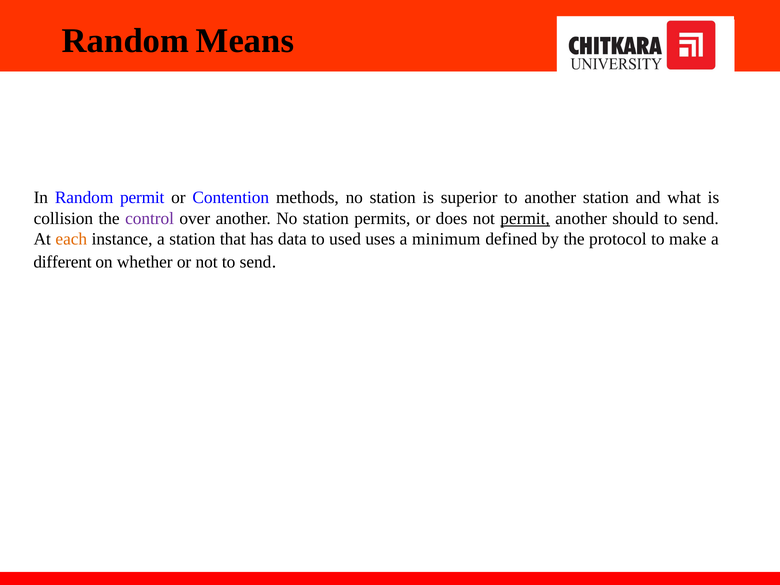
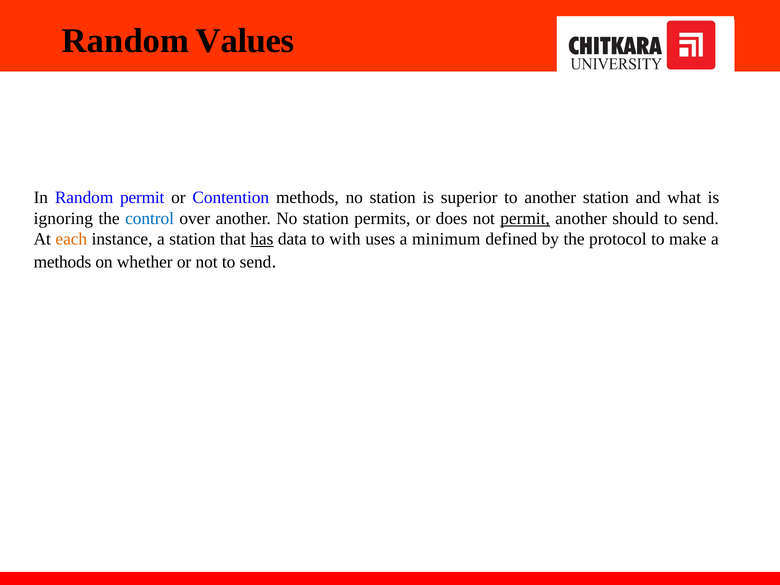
Means: Means -> Values (245, 41)
collision: collision -> ignoring (63, 218)
control colour: purple -> blue (150, 218)
has underline: none -> present (262, 239)
used: used -> with (345, 239)
different: different -> methods (62, 262)
